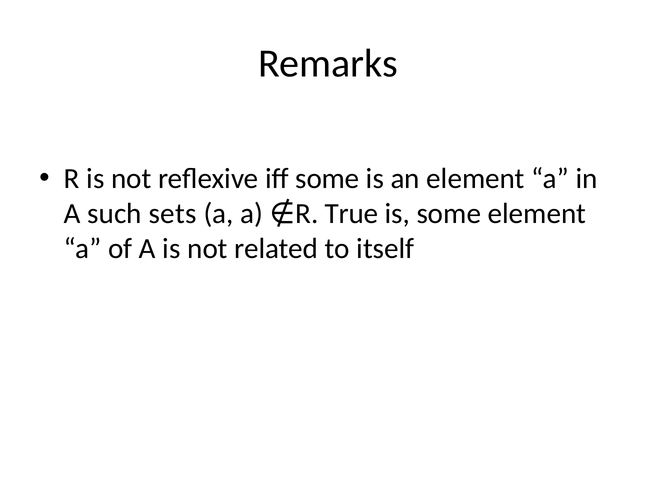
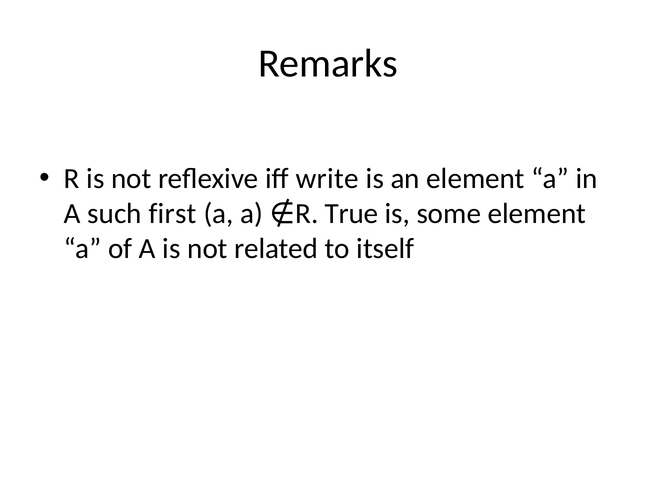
iff some: some -> write (327, 178)
sets: sets -> first (173, 213)
